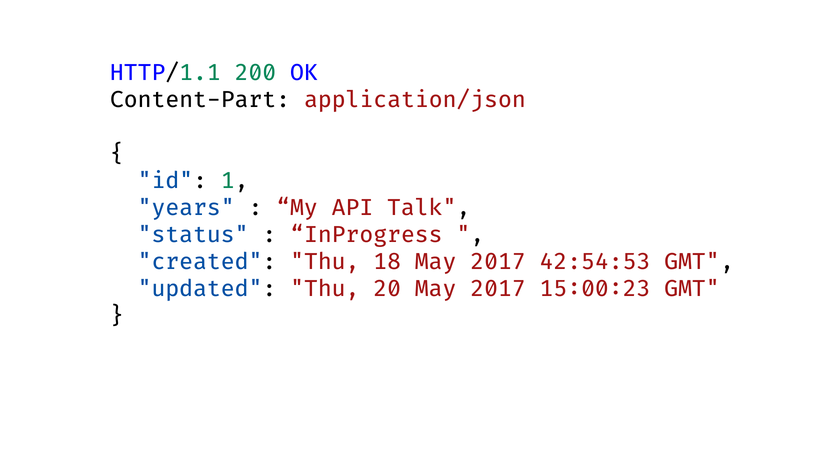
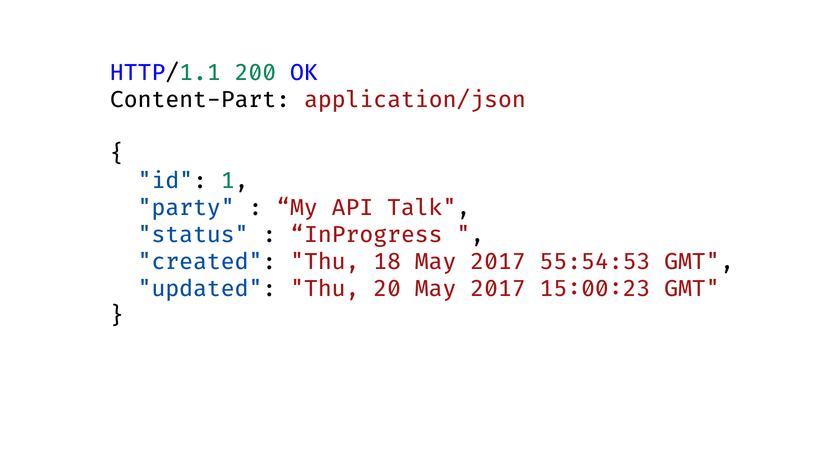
years: years -> party (186, 208)
42:54:53: 42:54:53 -> 55:54:53 (595, 262)
